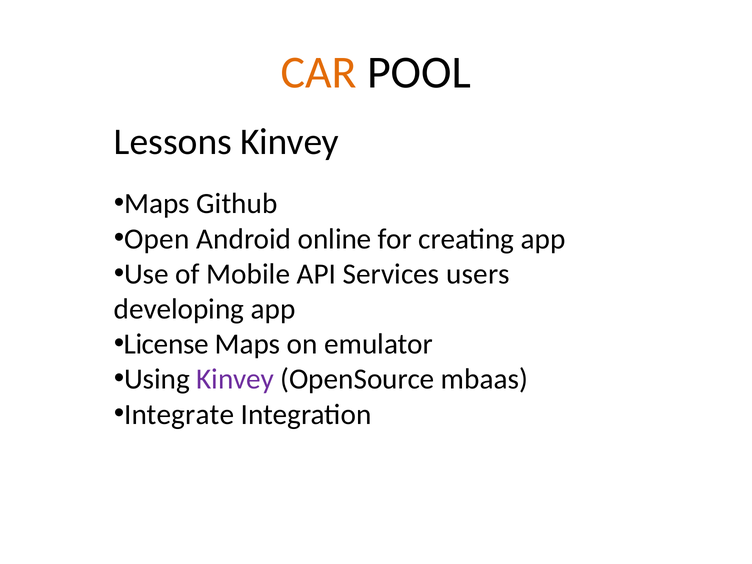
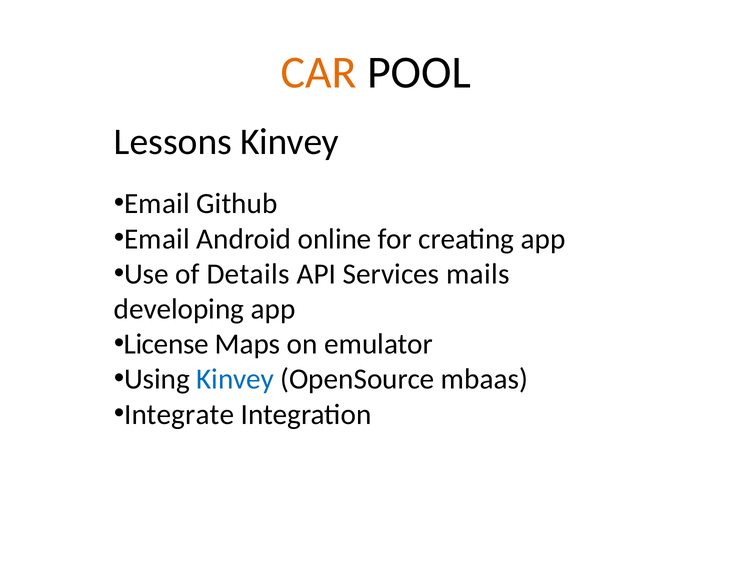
Maps: Maps -> Email (157, 204)
Open: Open -> Email (157, 239)
Mobile: Mobile -> Details (248, 274)
users: users -> mails (478, 274)
Kinvey colour: purple -> blue (235, 379)
